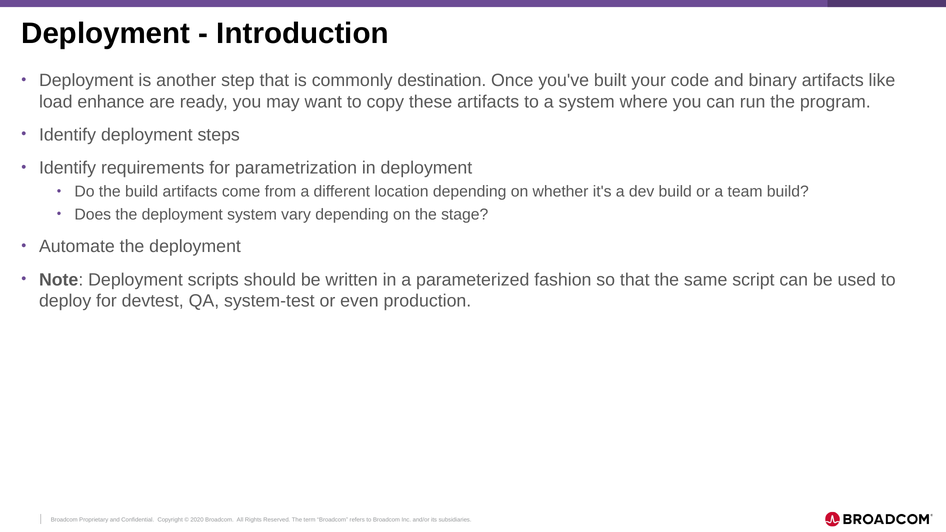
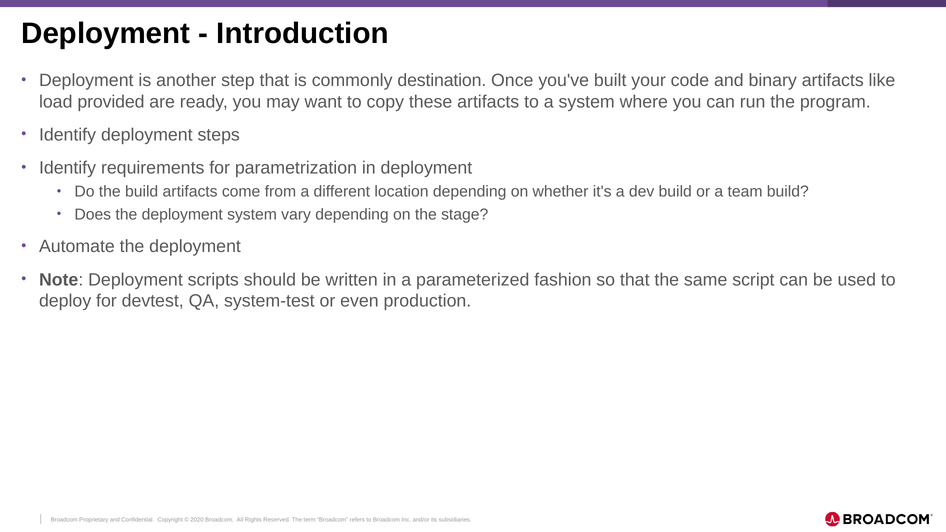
enhance: enhance -> provided (111, 102)
